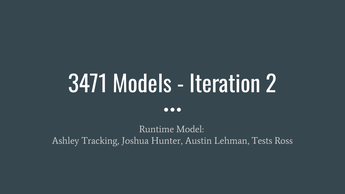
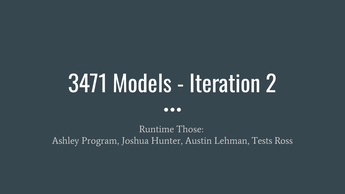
Model: Model -> Those (190, 129)
Tracking: Tracking -> Program (100, 141)
